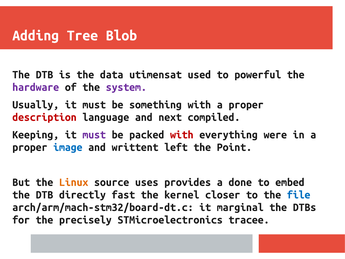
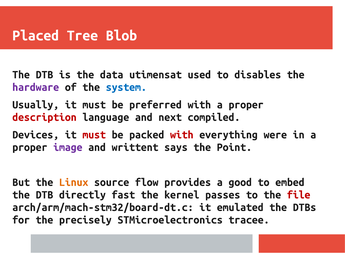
Adding: Adding -> Placed (36, 36)
powerful: powerful -> disables (258, 75)
system colour: purple -> blue (126, 87)
something: something -> preferred (155, 105)
Keeping: Keeping -> Devices (36, 135)
must colour: purple -> red (94, 135)
image colour: blue -> purple (68, 147)
left: left -> says (176, 147)
uses: uses -> flow (147, 182)
done: done -> good (240, 182)
closer: closer -> passes (223, 195)
file colour: blue -> red (299, 195)
marginal: marginal -> emulated (240, 207)
